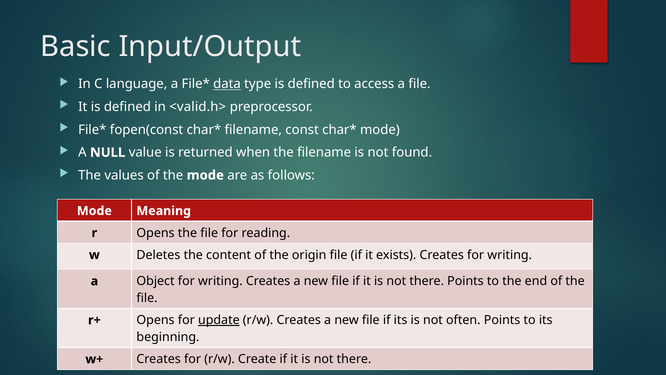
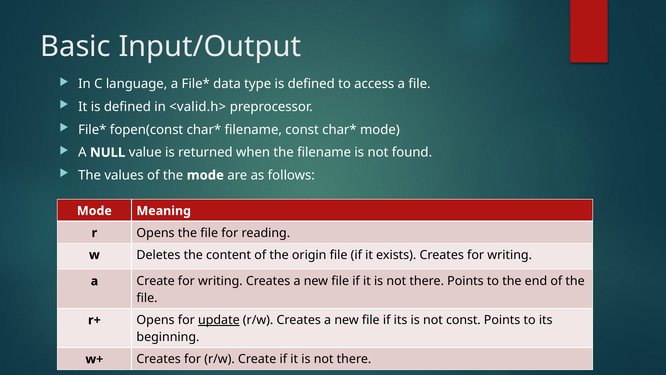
data underline: present -> none (227, 84)
a Object: Object -> Create (156, 281)
not often: often -> const (463, 320)
